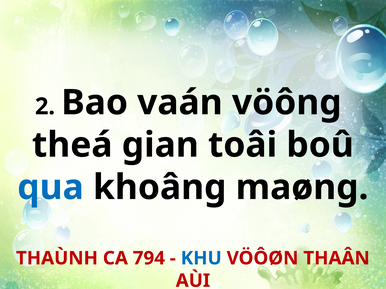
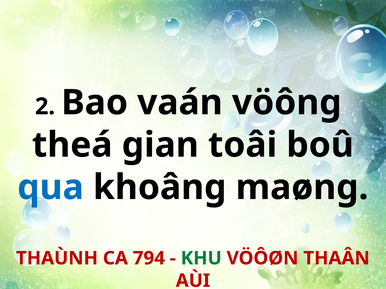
KHU colour: blue -> green (201, 259)
